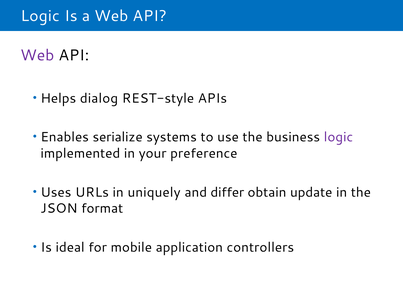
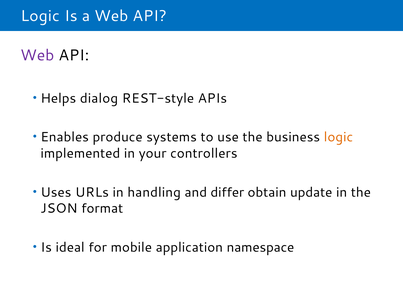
serialize: serialize -> produce (118, 137)
logic colour: purple -> orange (338, 137)
preference: preference -> controllers (204, 153)
uniquely: uniquely -> handling (154, 192)
controllers: controllers -> namespace (260, 248)
